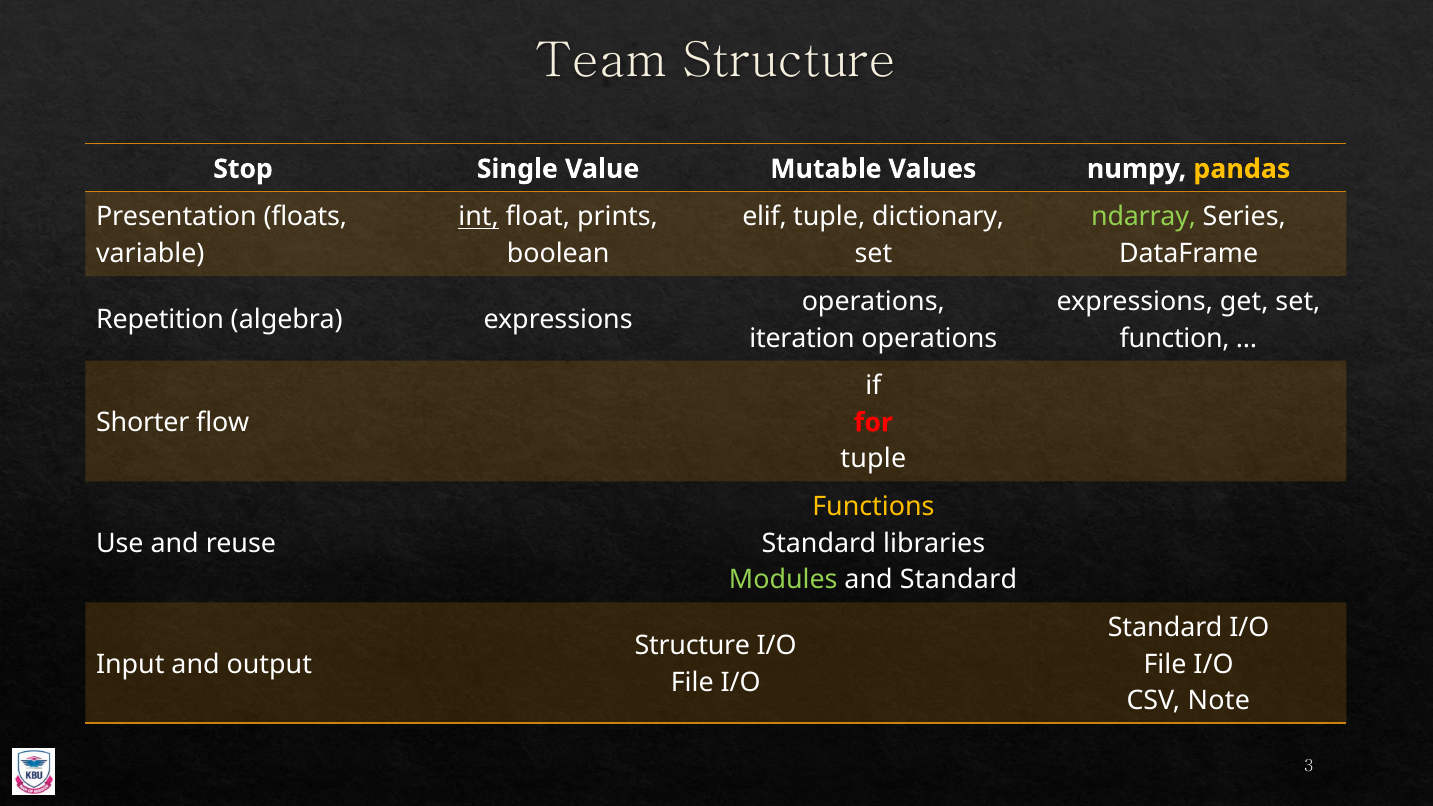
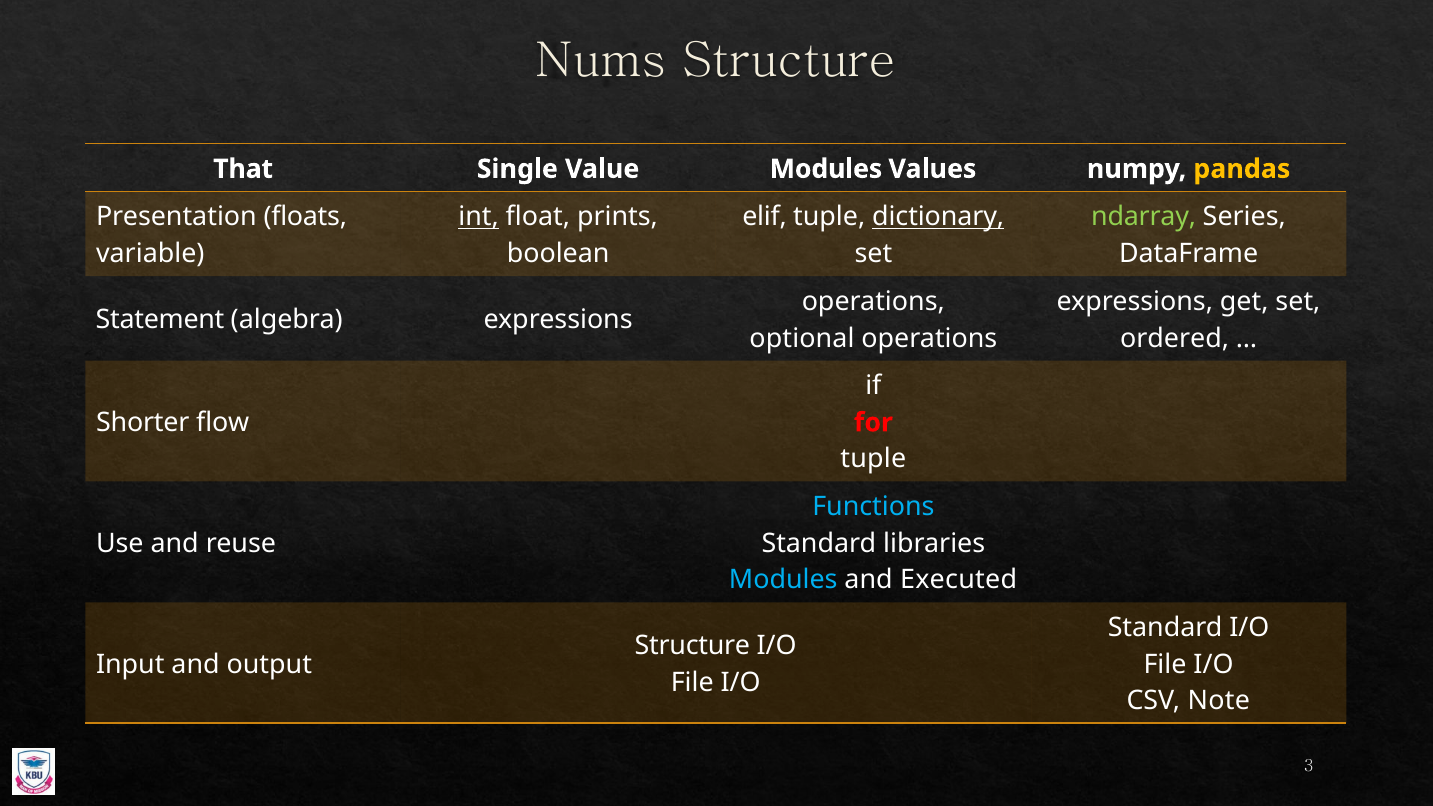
Team: Team -> Nums (601, 61)
Stop: Stop -> That (243, 169)
Value Mutable: Mutable -> Modules (826, 169)
dictionary underline: none -> present (938, 217)
Repetition: Repetition -> Statement (160, 320)
iteration: iteration -> optional (802, 338)
function: function -> ordered (1175, 338)
Functions colour: yellow -> light blue (873, 507)
Modules colour: light green -> light blue (783, 580)
and Standard: Standard -> Executed (959, 580)
